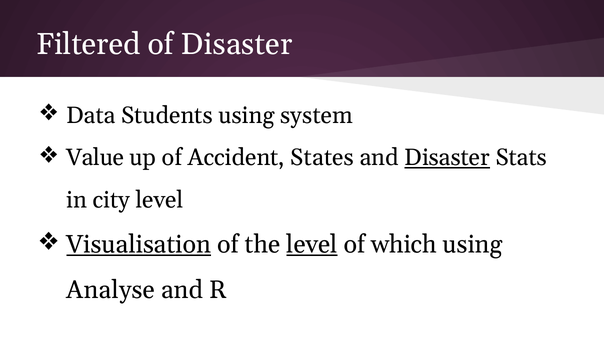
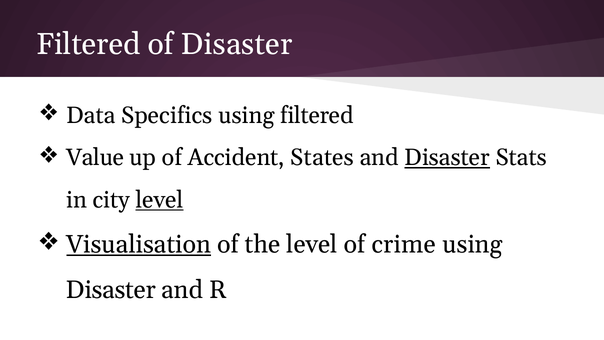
Students: Students -> Specifics (167, 115)
using system: system -> filtered (317, 115)
level underline: none -> present (159, 200)
level underline: present -> none (312, 244)
which: which -> crime (404, 244)
Analyse: Analyse -> Disaster (111, 289)
